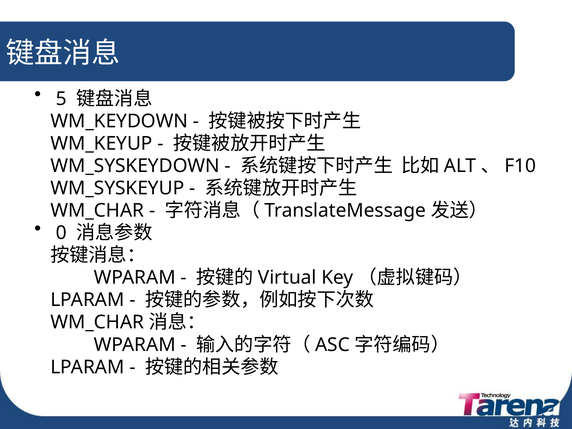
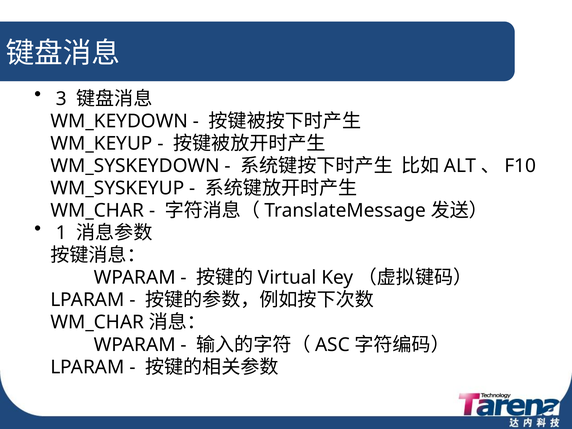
5: 5 -> 3 (61, 99)
0: 0 -> 1 (61, 233)
